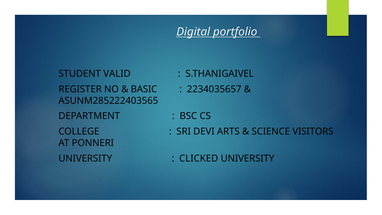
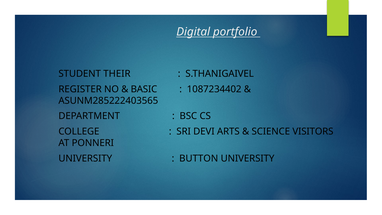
VALID: VALID -> THEIR (117, 74)
2234035657: 2234035657 -> 1087234402 (214, 89)
CLICKED: CLICKED -> BUTTON (199, 158)
